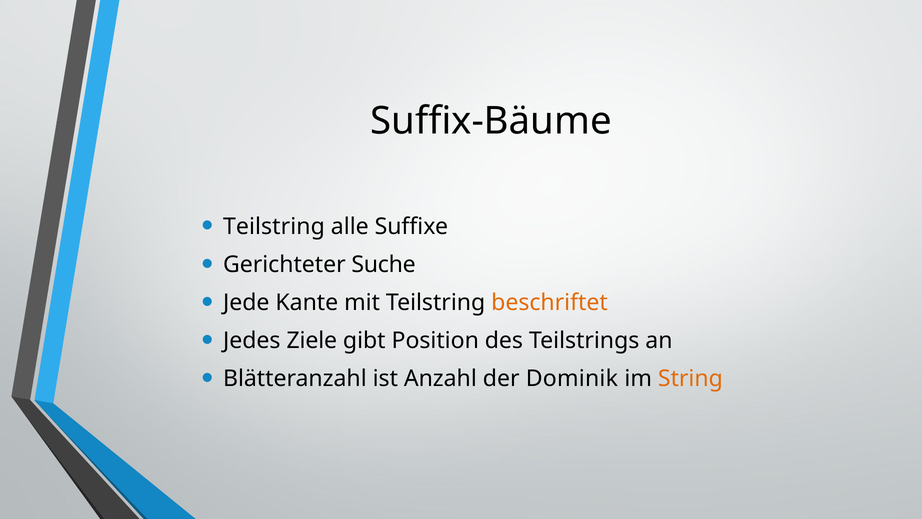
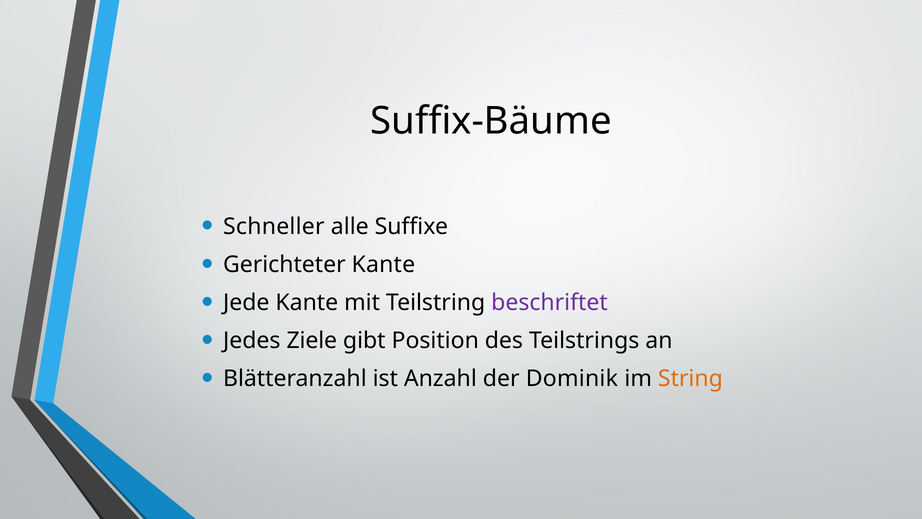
Teilstring: Teilstring -> Schneller (274, 226)
Gerichteter Suche: Suche -> Kante (383, 264)
beschriftet colour: orange -> purple (549, 302)
